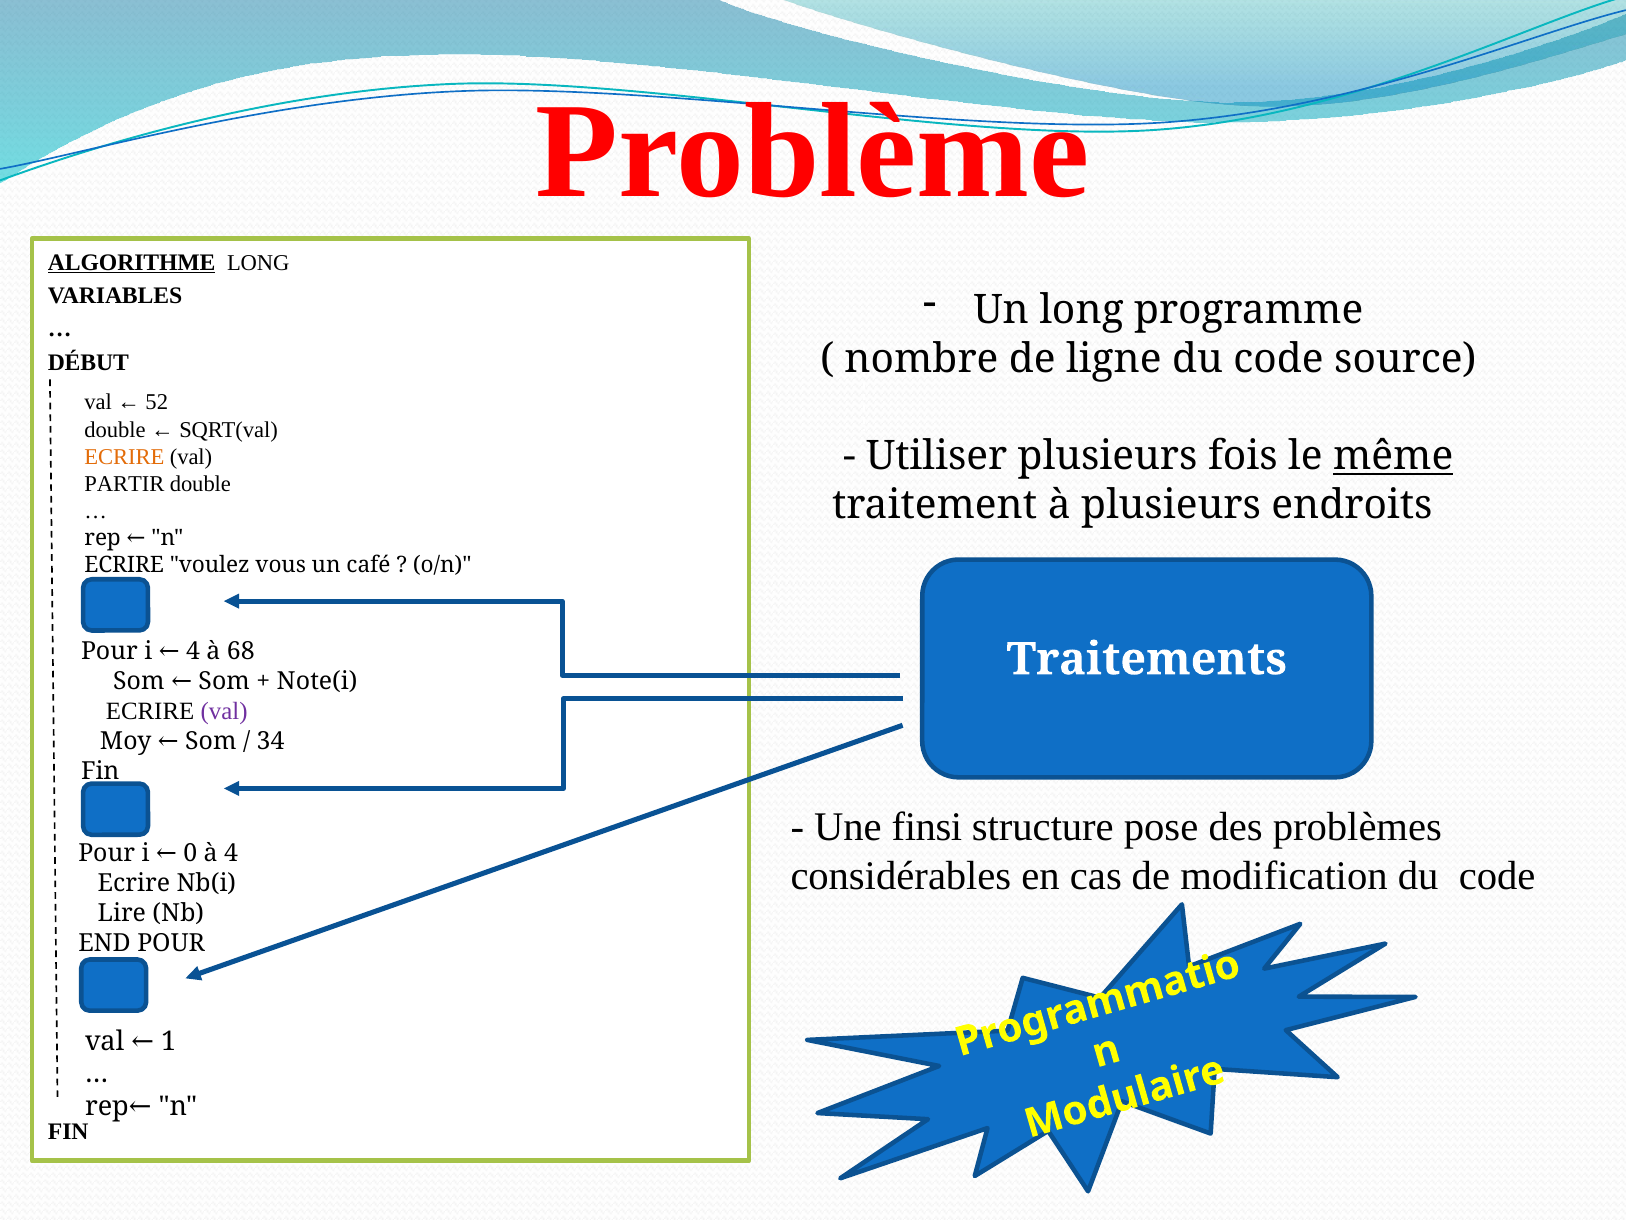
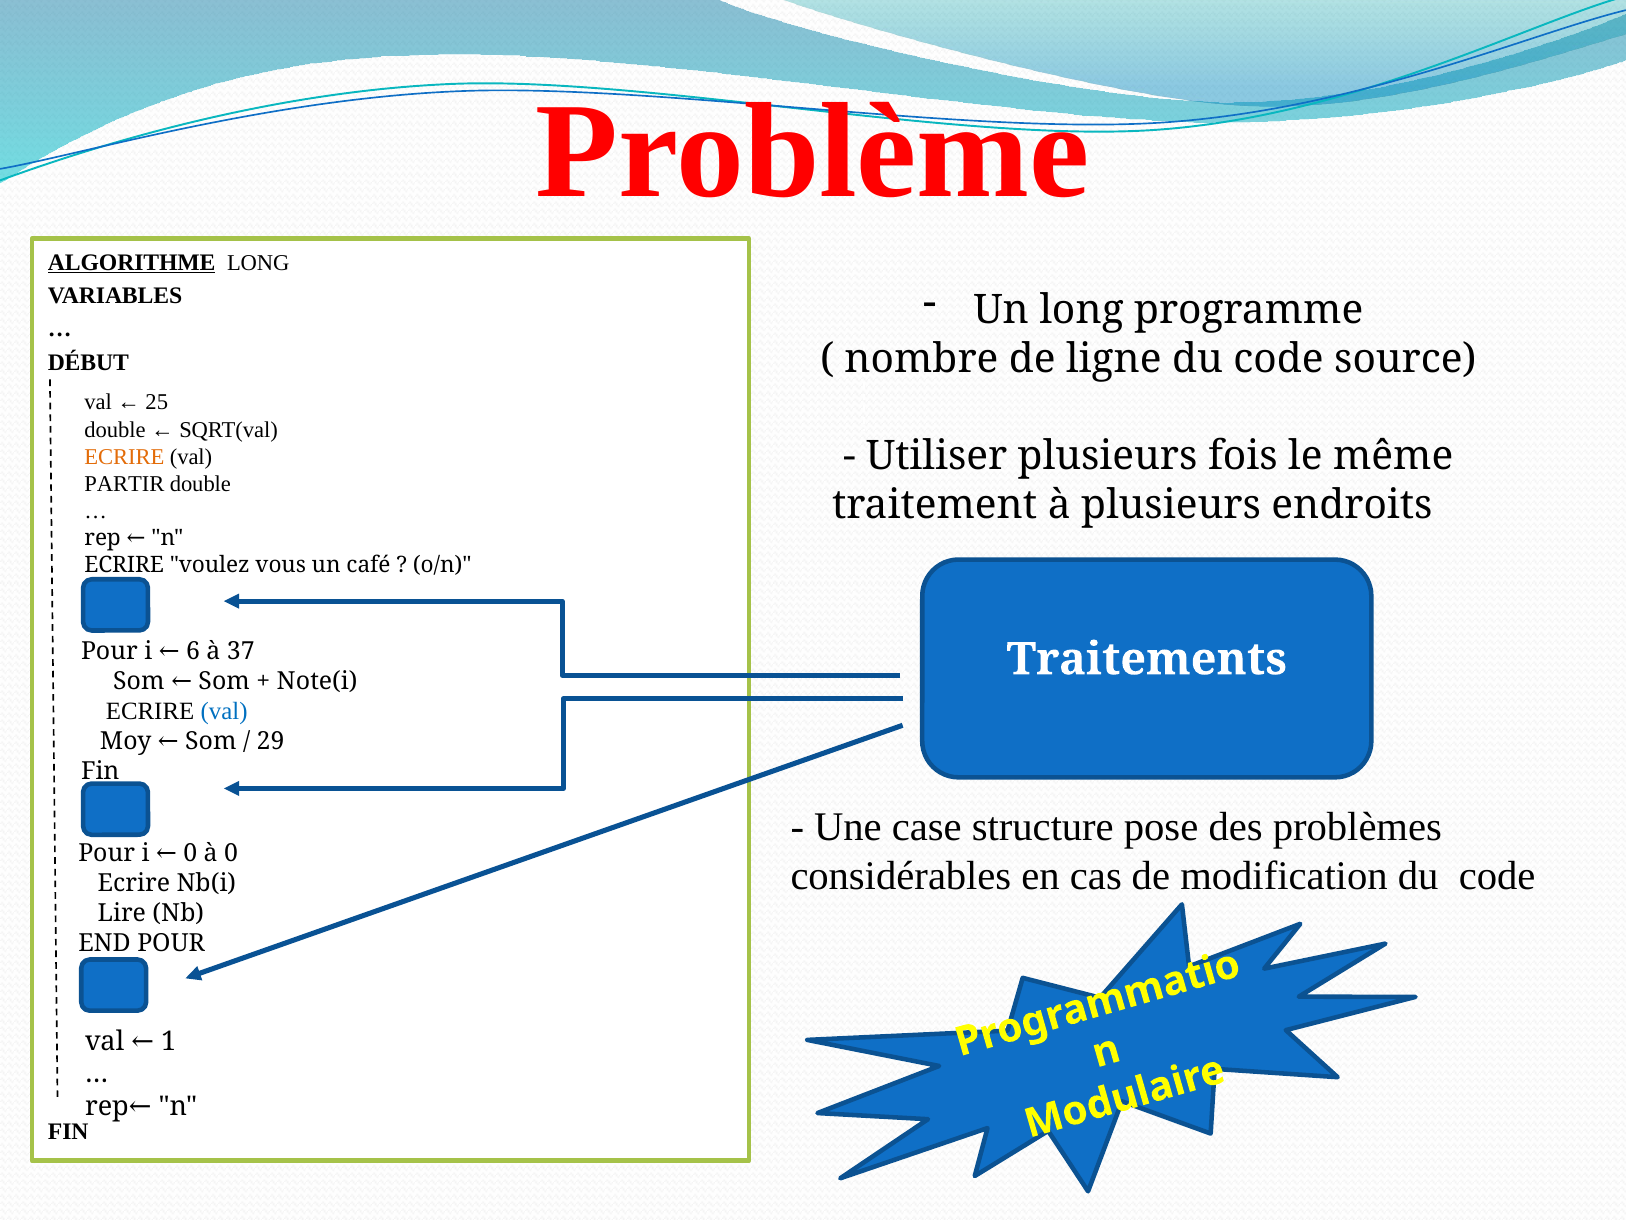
52: 52 -> 25 (157, 402)
même underline: present -> none (1393, 456)
i 4: 4 -> 6 (193, 651)
68: 68 -> 37 (241, 651)
val colour: purple -> blue (224, 711)
34: 34 -> 29 (271, 741)
finsi: finsi -> case (927, 827)
à 4: 4 -> 0 (231, 853)
